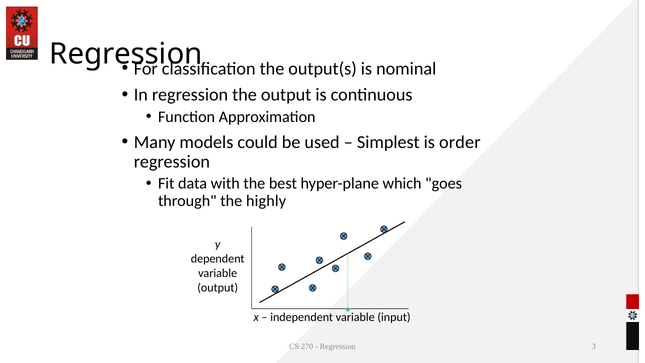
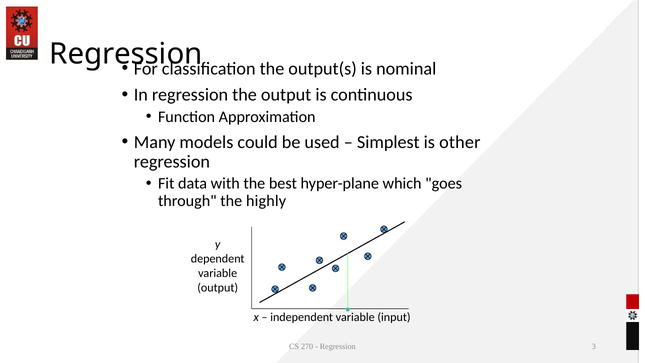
order: order -> other (460, 142)
